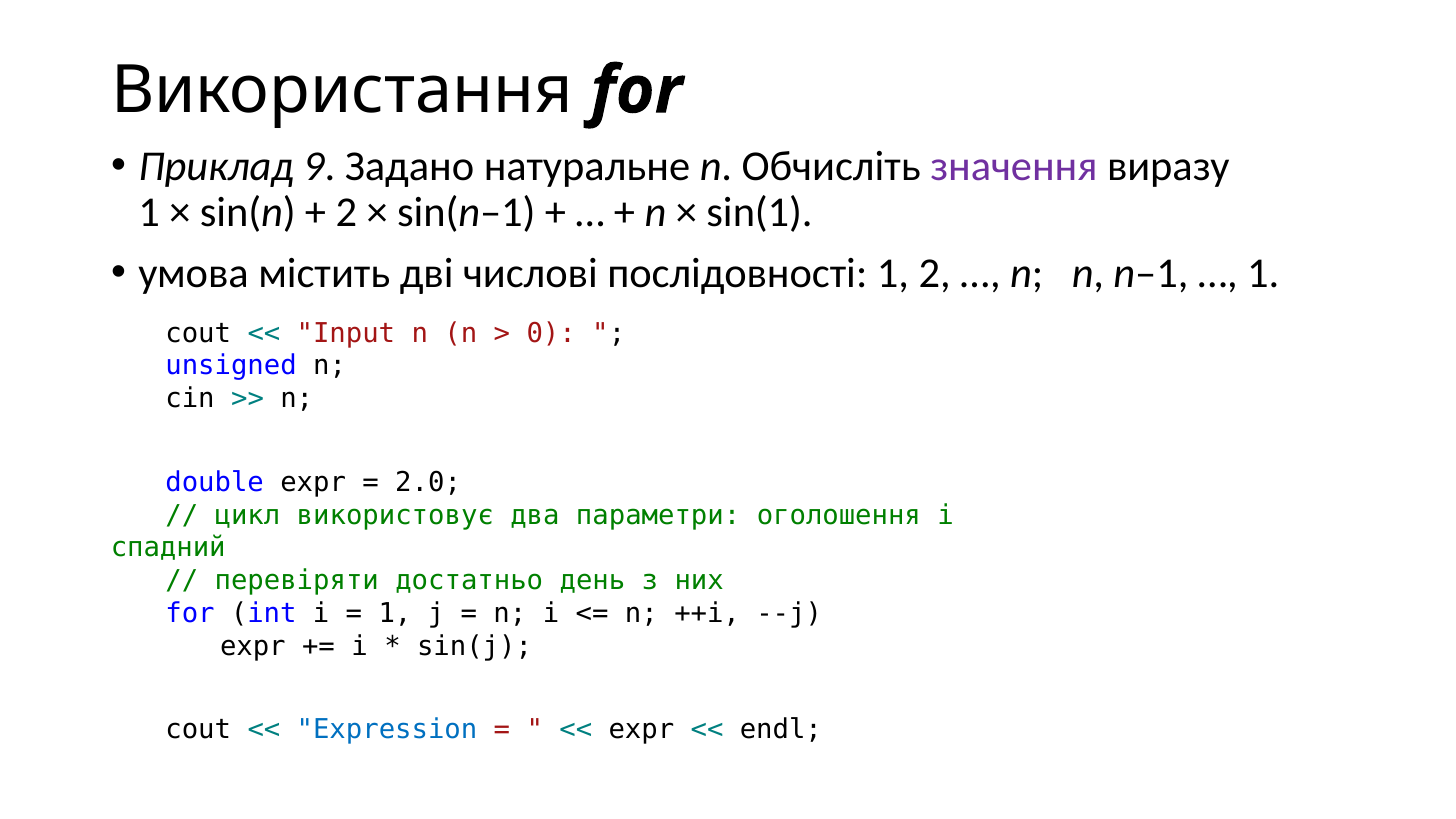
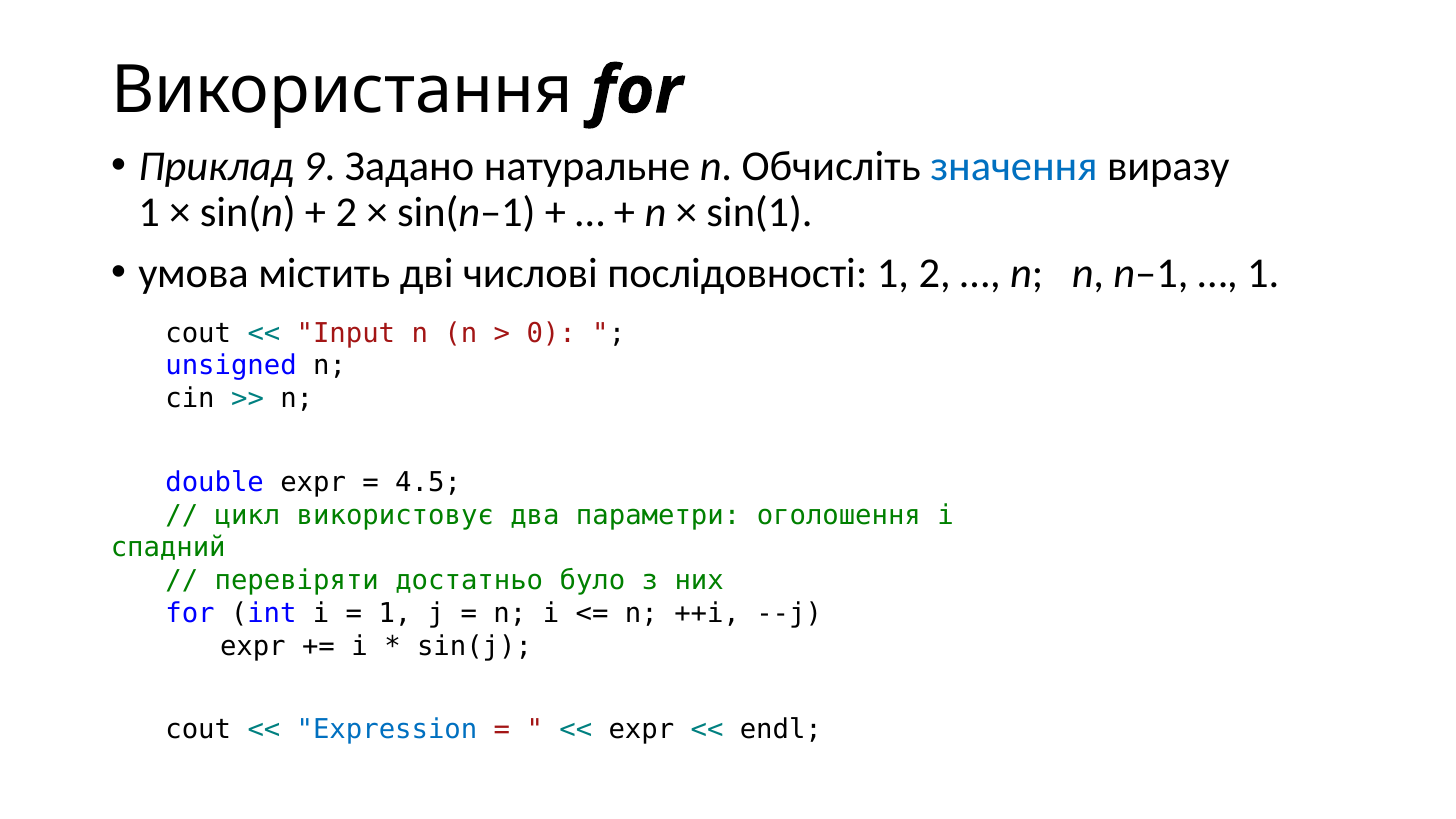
значення colour: purple -> blue (1014, 167)
2.0: 2.0 -> 4.5 (428, 482)
день: день -> було (592, 581)
